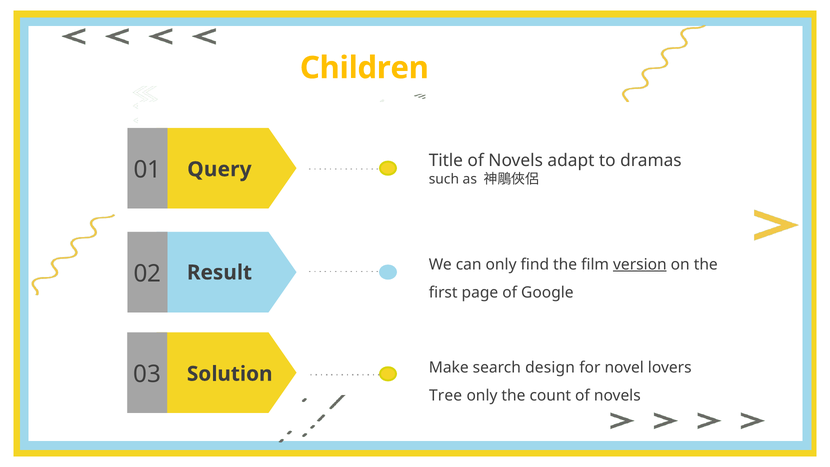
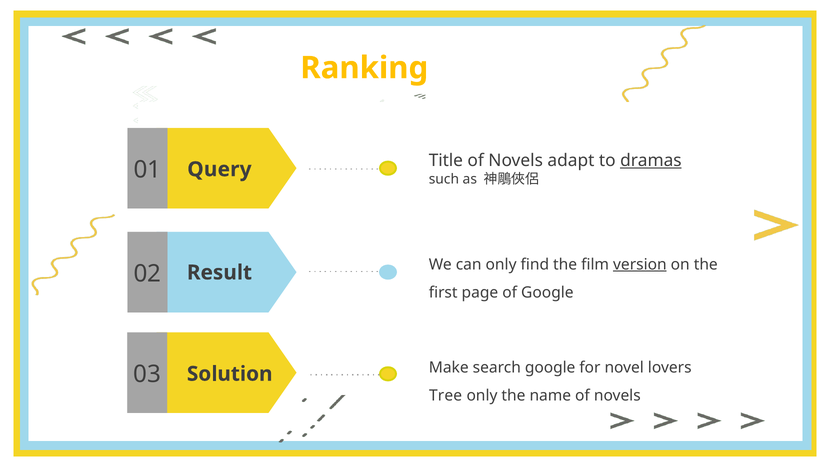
Children: Children -> Ranking (364, 68)
dramas underline: none -> present (651, 161)
search design: design -> google (550, 368)
count: count -> name (550, 396)
